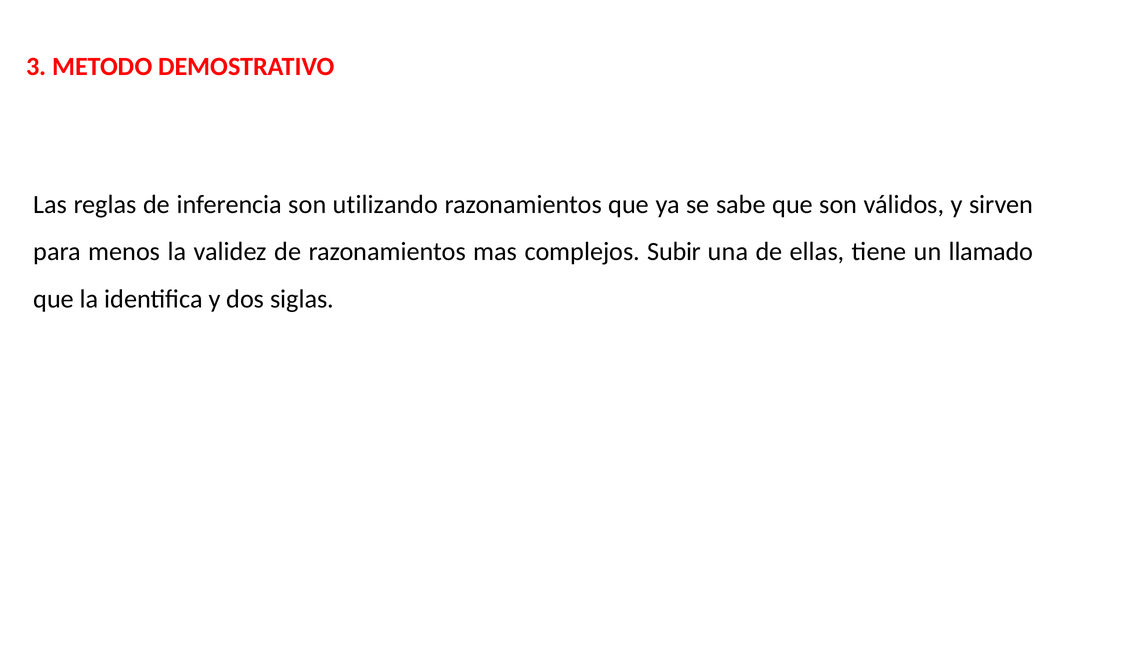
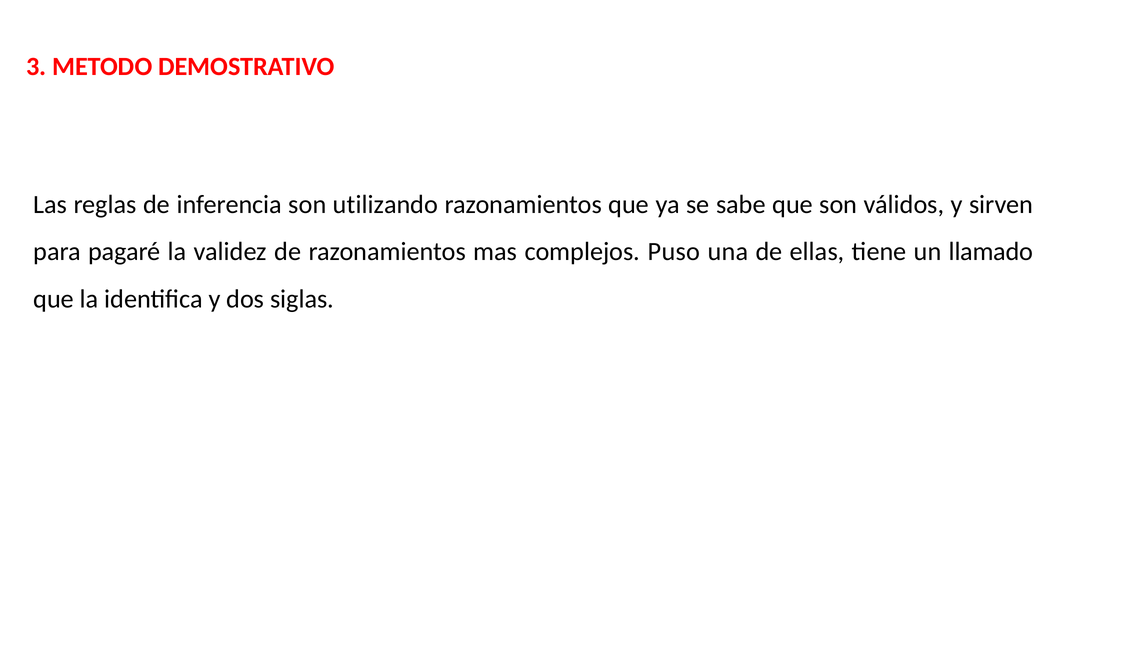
menos: menos -> pagaré (124, 252)
Subir: Subir -> Puso (674, 252)
